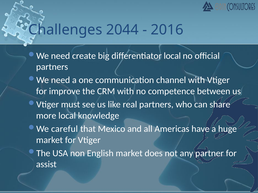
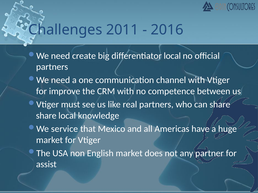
2044: 2044 -> 2011 (122, 30)
more: more -> share (46, 116)
careful: careful -> service (64, 129)
